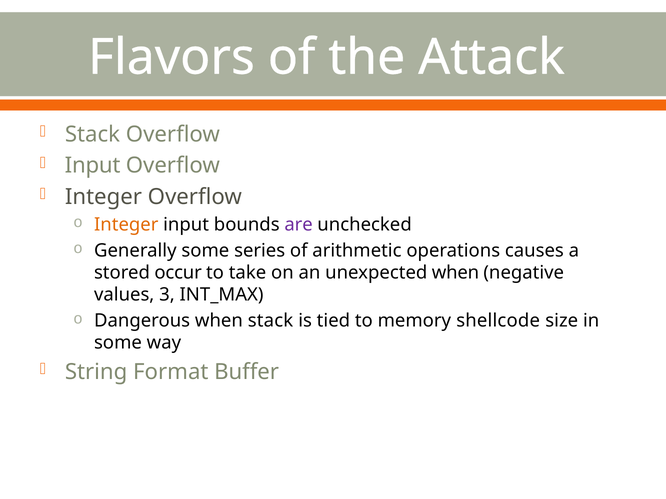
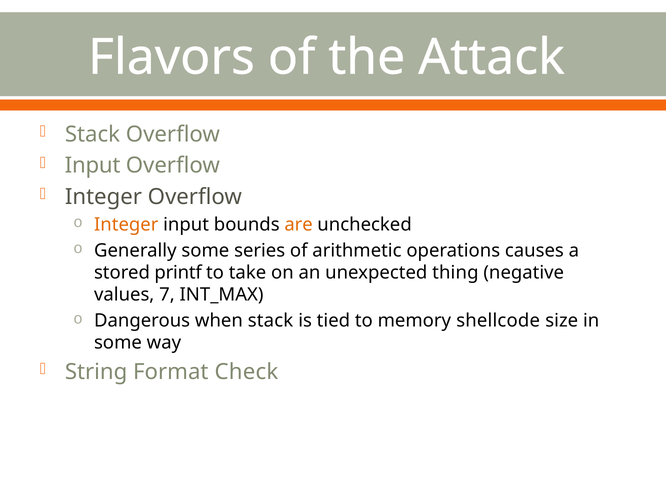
are colour: purple -> orange (299, 225)
occur: occur -> printf (178, 273)
unexpected when: when -> thing (455, 273)
3: 3 -> 7 (167, 295)
Buffer: Buffer -> Check (246, 372)
